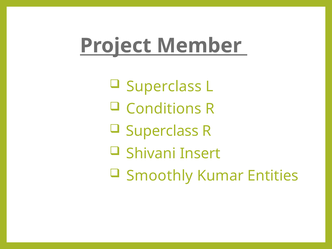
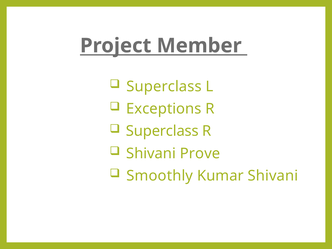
Conditions: Conditions -> Exceptions (164, 109)
Insert: Insert -> Prove (200, 153)
Kumar Entities: Entities -> Shivani (273, 176)
